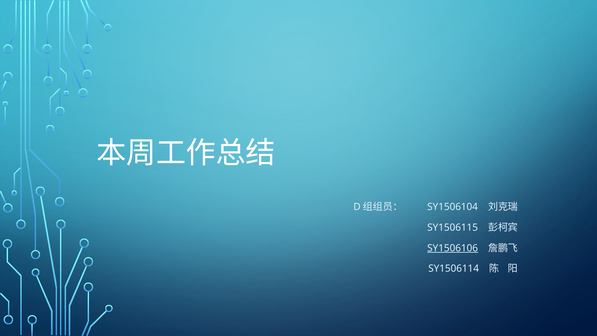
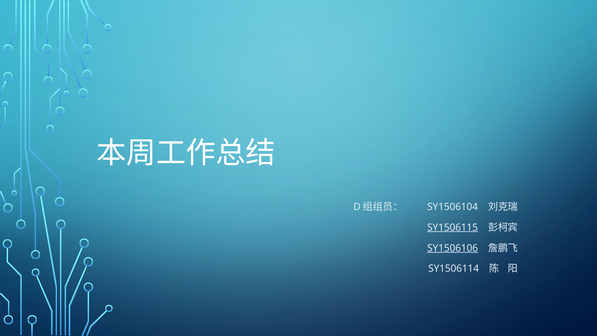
SY1506115 underline: none -> present (453, 227)
